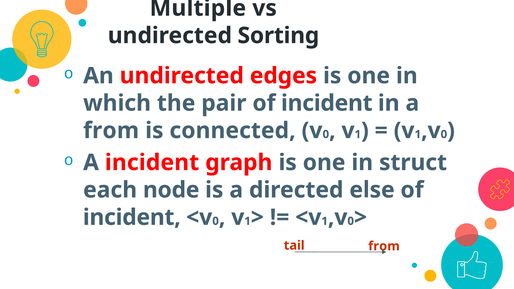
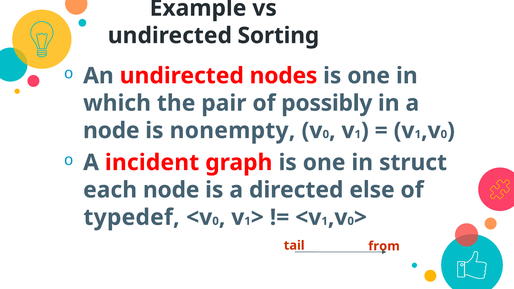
Multiple: Multiple -> Example (198, 8)
edges: edges -> nodes (284, 76)
pair of incident: incident -> possibly (327, 103)
from: from -> node (111, 131)
connected: connected -> nonempty (232, 131)
incident: incident -> typedef (132, 217)
